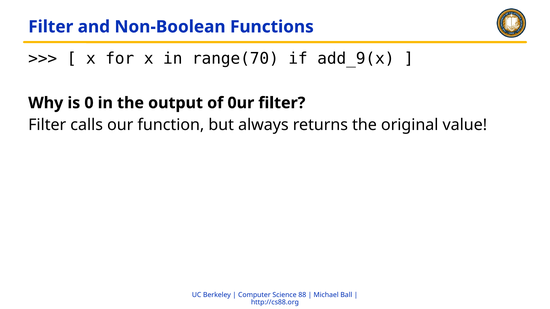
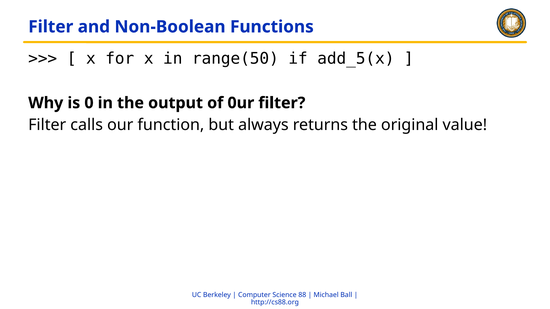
range(70: range(70 -> range(50 (235, 59)
add_9(x: add_9(x -> add_5(x (356, 59)
